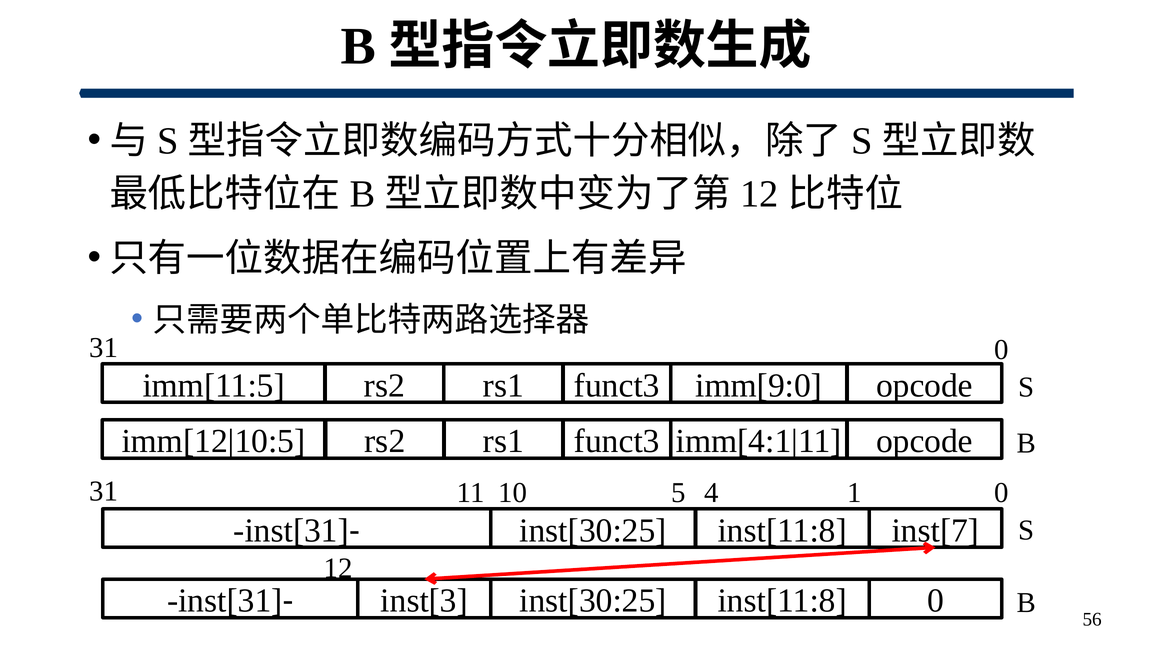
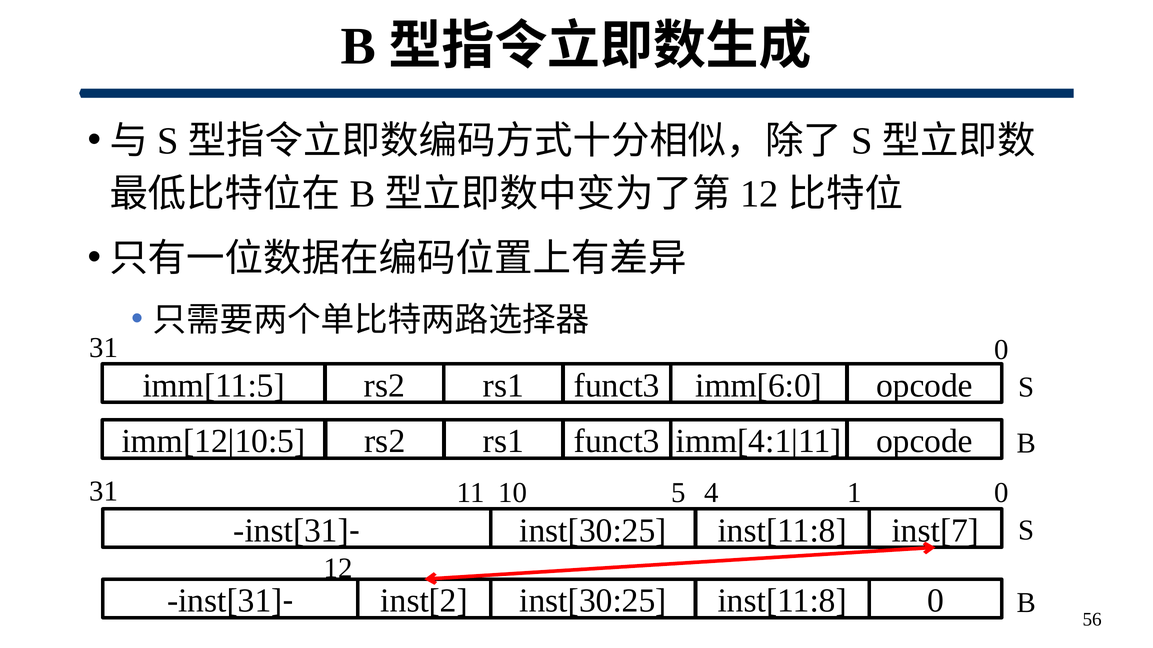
imm[9:0: imm[9:0 -> imm[6:0 (759, 386)
inst[3: inst[3 -> inst[2 (424, 601)
